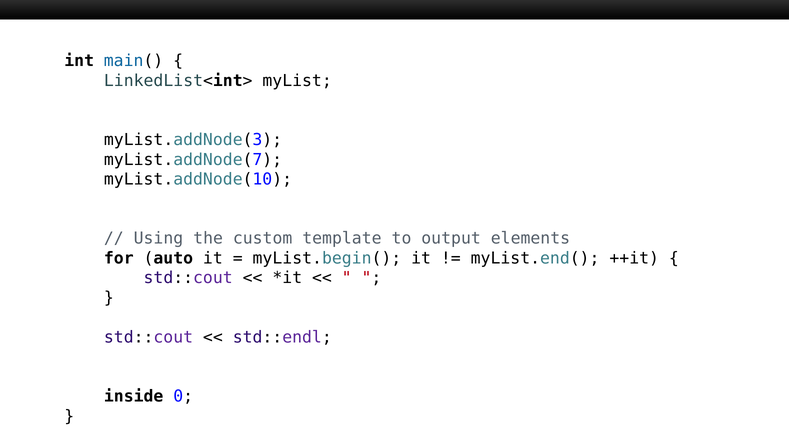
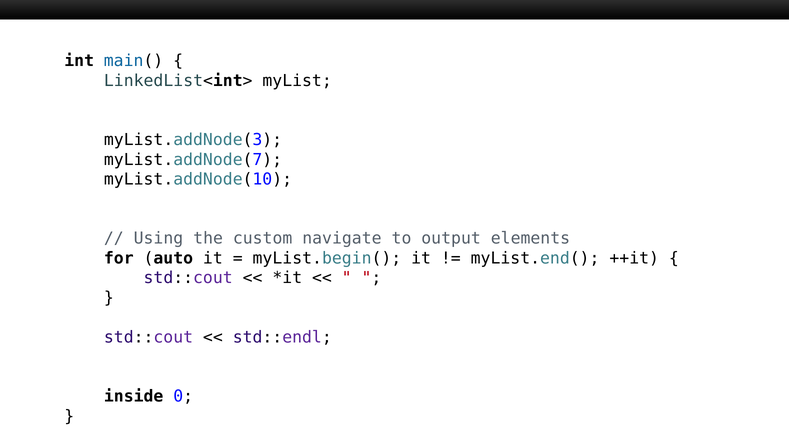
template: template -> navigate (342, 238)
